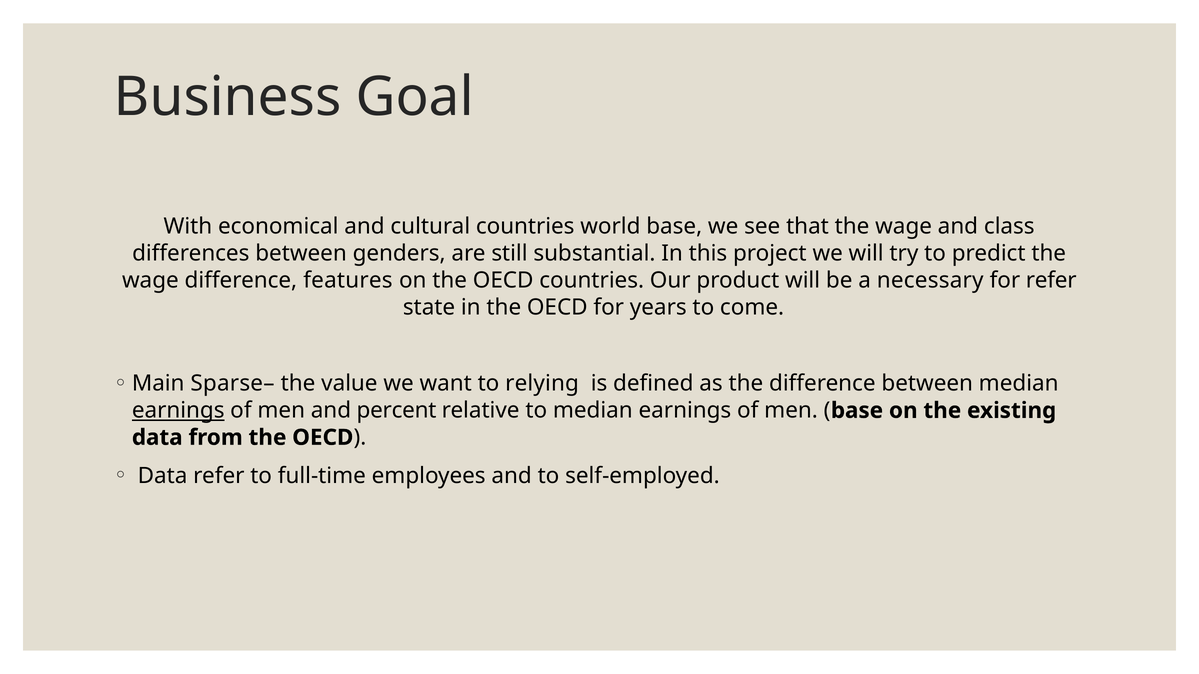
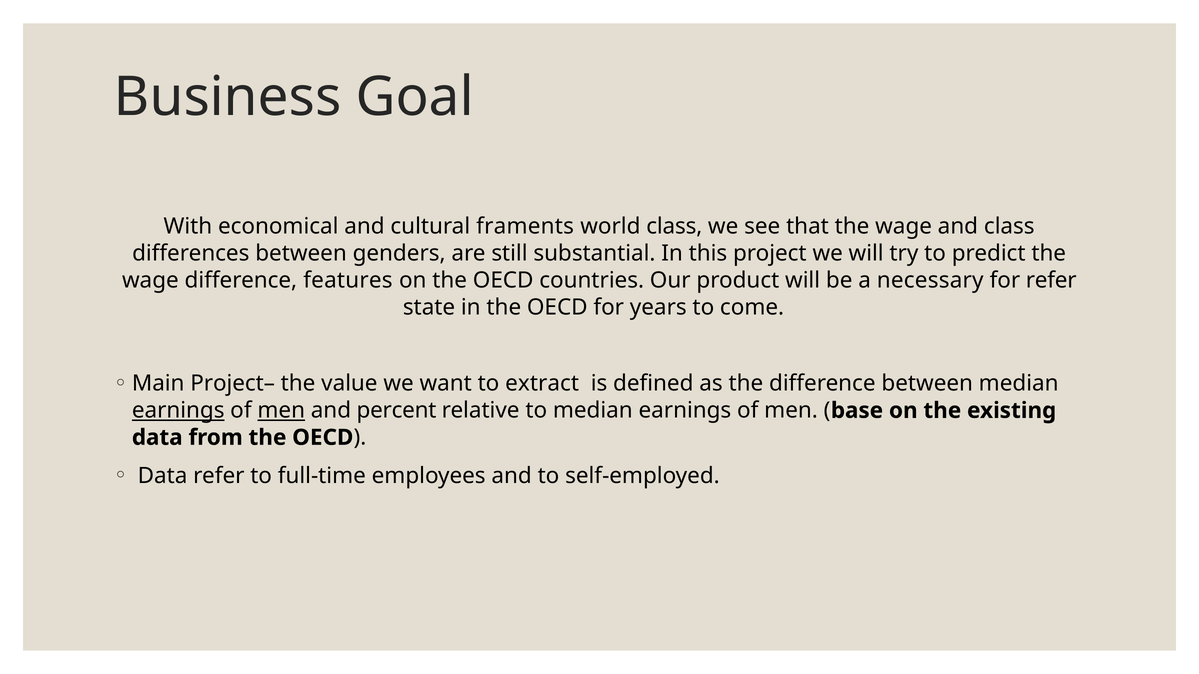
cultural countries: countries -> framents (525, 226)
world base: base -> class (674, 226)
Sparse–: Sparse– -> Project– (233, 384)
relying: relying -> extract (542, 384)
men underline: none -> present (281, 411)
